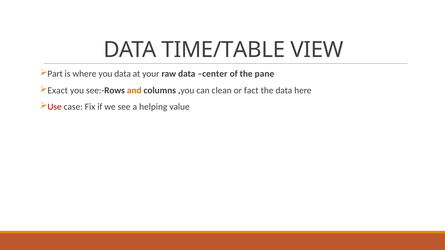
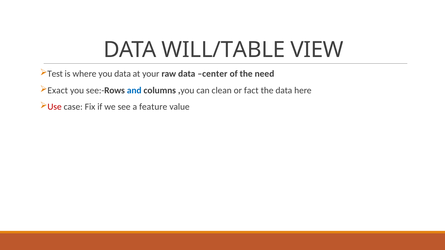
TIME/TABLE: TIME/TABLE -> WILL/TABLE (223, 50)
Part: Part -> Test (55, 74)
pane: pane -> need (264, 74)
and colour: orange -> blue (134, 90)
helping: helping -> feature (153, 107)
